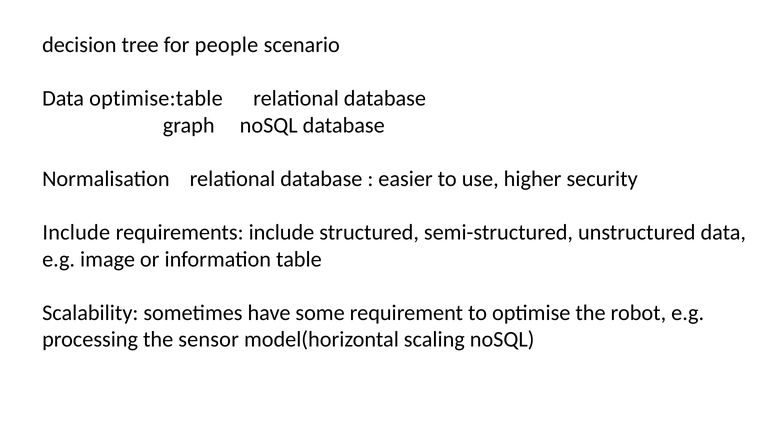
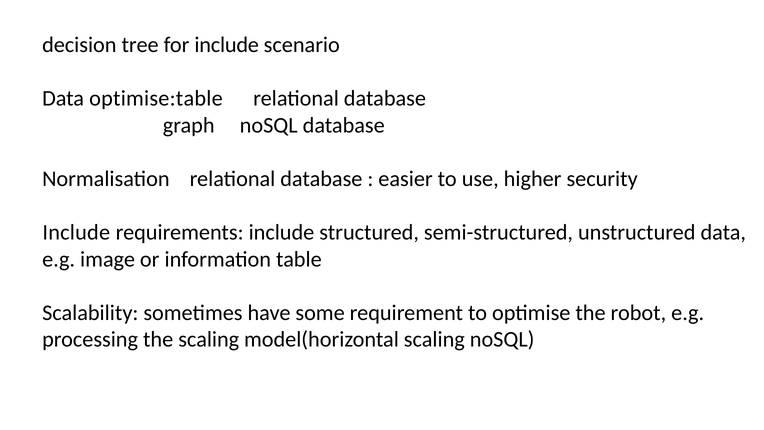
for people: people -> include (227, 45)
the sensor: sensor -> scaling (209, 339)
